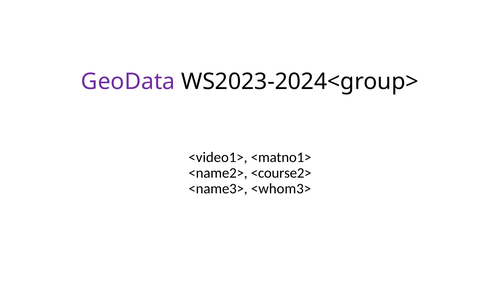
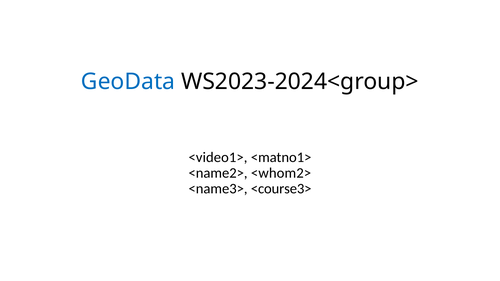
GeoData colour: purple -> blue (128, 82)
<course2>: <course2> -> <whom2> (281, 173)
<whom3>: <whom3> -> <course3> (281, 189)
